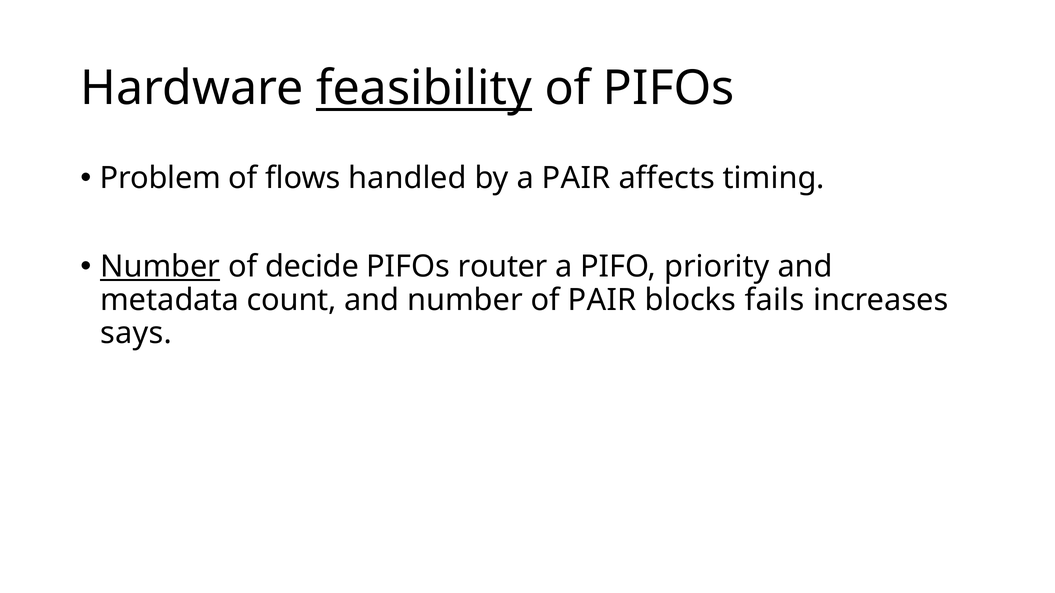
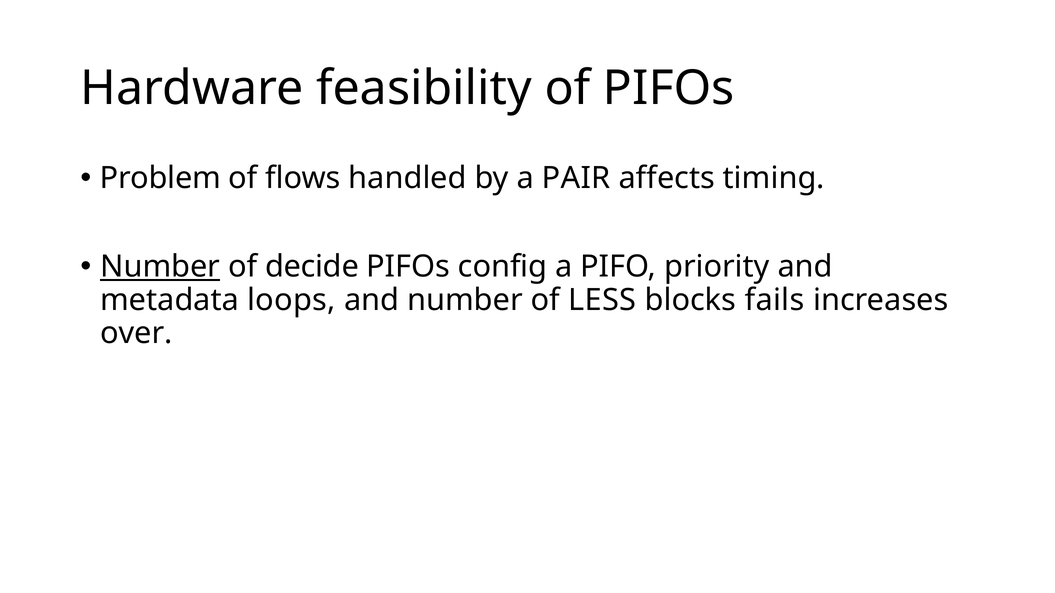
feasibility underline: present -> none (424, 89)
router: router -> config (503, 267)
count: count -> loops (291, 300)
of PAIR: PAIR -> LESS (602, 300)
says: says -> over (136, 333)
